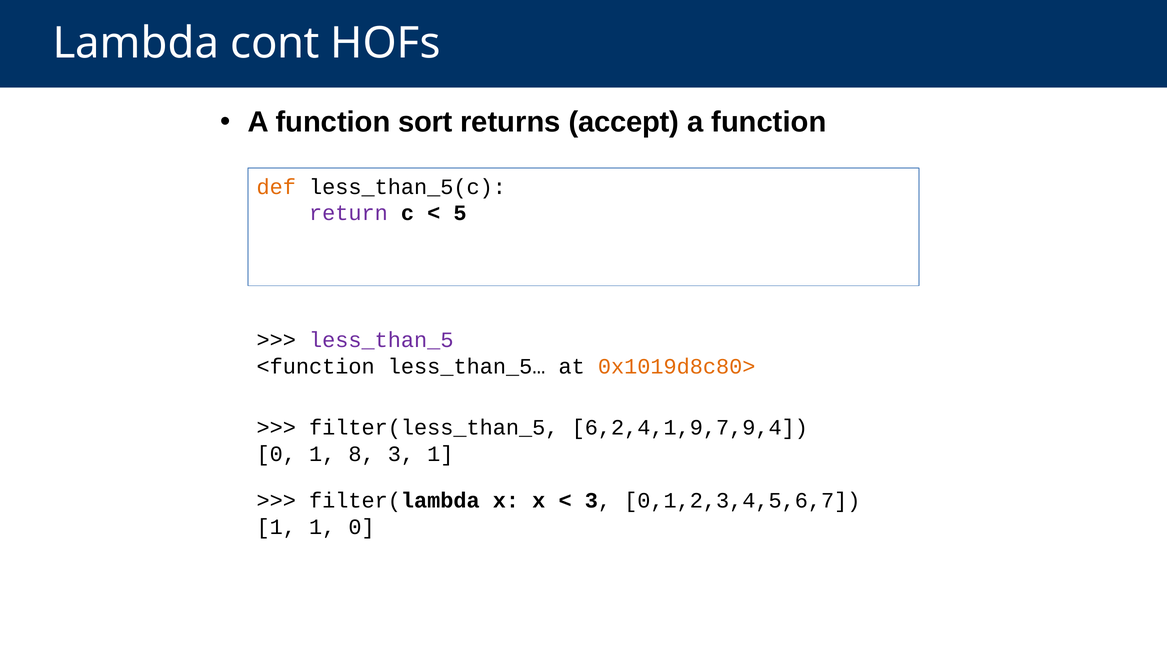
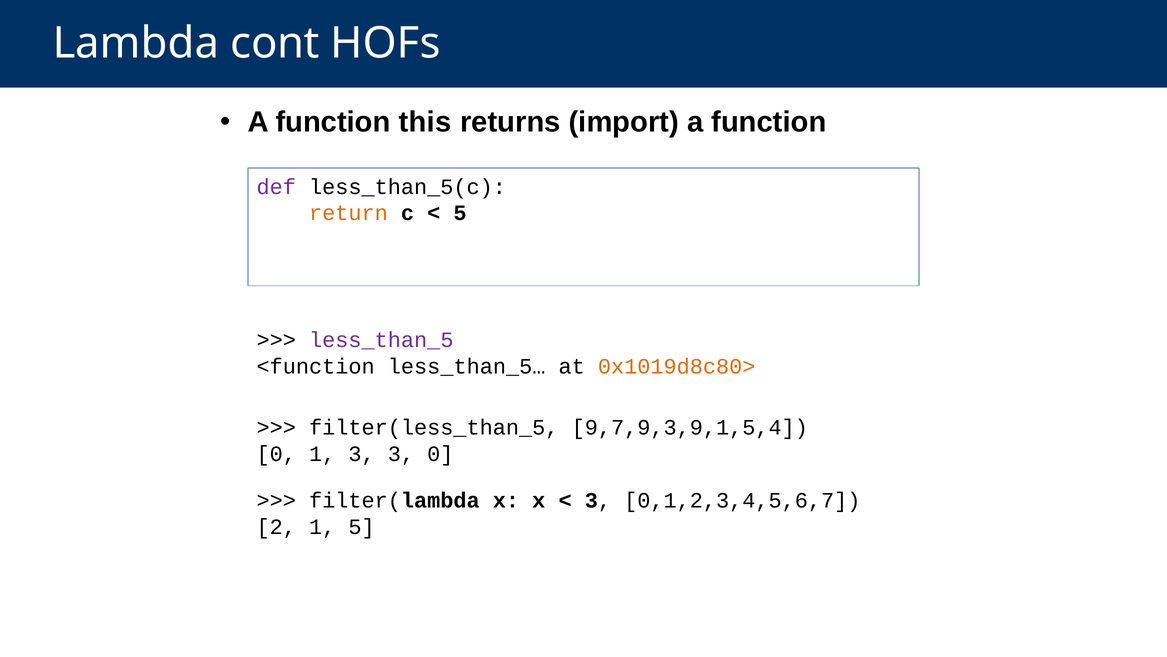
sort: sort -> this (425, 122)
accept: accept -> import (624, 122)
def colour: orange -> purple (276, 187)
return colour: purple -> orange (348, 213)
6,2,4,1,9,7,9,4: 6,2,4,1,9,7,9,4 -> 9,7,9,3,9,1,5,4 (690, 427)
1 8: 8 -> 3 (362, 454)
3 1: 1 -> 0 (440, 454)
1: 1 -> 2 (276, 527)
1 0: 0 -> 5 (362, 527)
